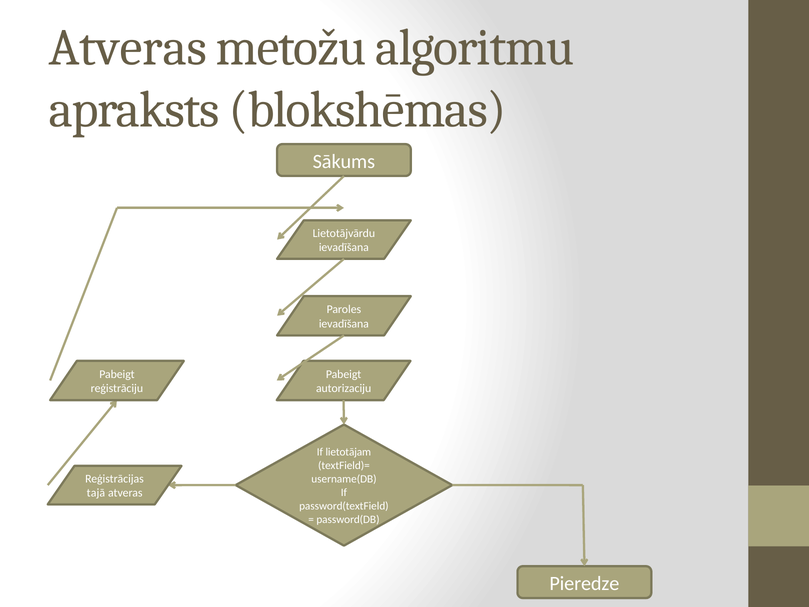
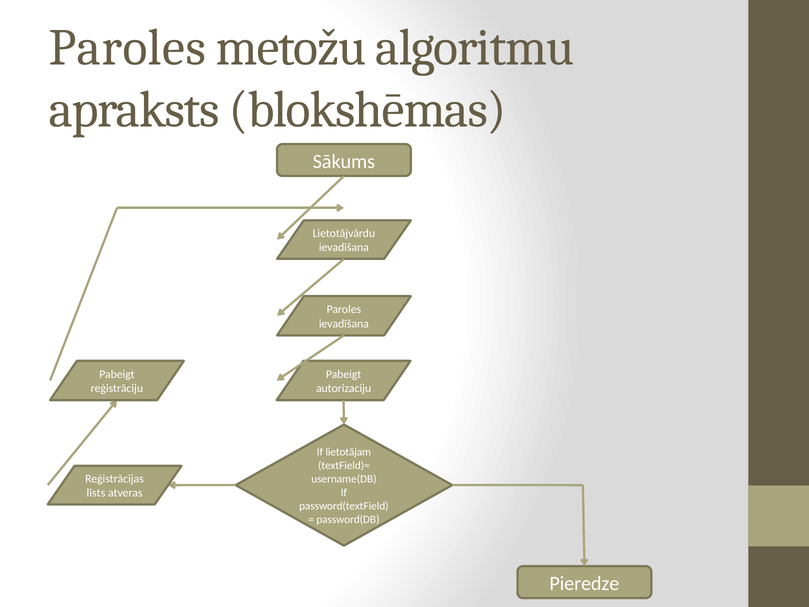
Atveras: Atveras -> Paroles (127, 47)
tajā: tajā -> līsts (96, 493)
